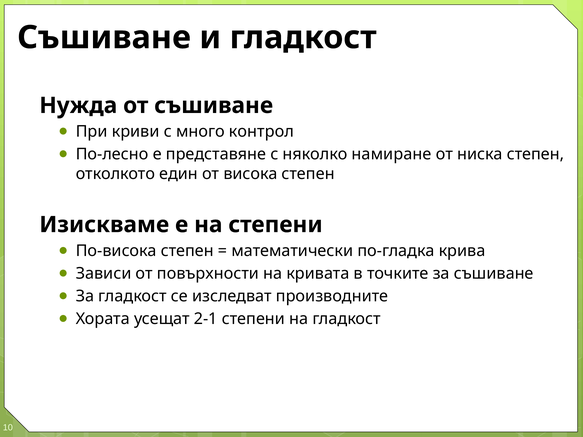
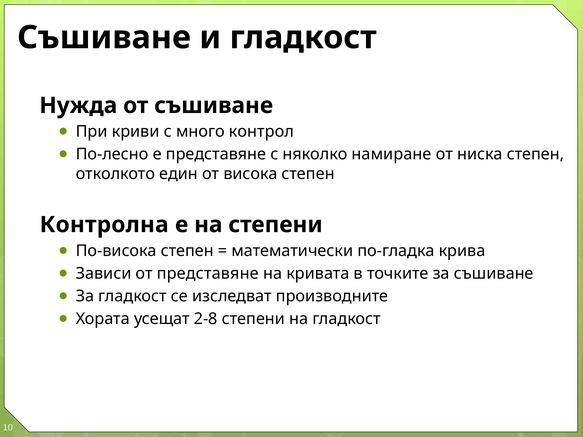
Изискваме: Изискваме -> Контролна (104, 225)
от повърхности: повърхности -> представяне (208, 274)
2-1: 2-1 -> 2-8 (206, 319)
